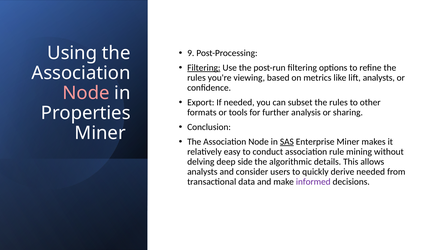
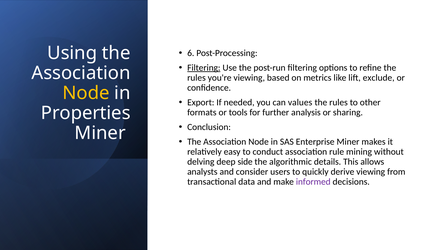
9: 9 -> 6 (191, 53)
lift analysts: analysts -> exclude (379, 78)
Node colour: pink -> yellow (86, 93)
subset: subset -> values (300, 102)
SAS underline: present -> none (287, 142)
derive needed: needed -> viewing (371, 172)
